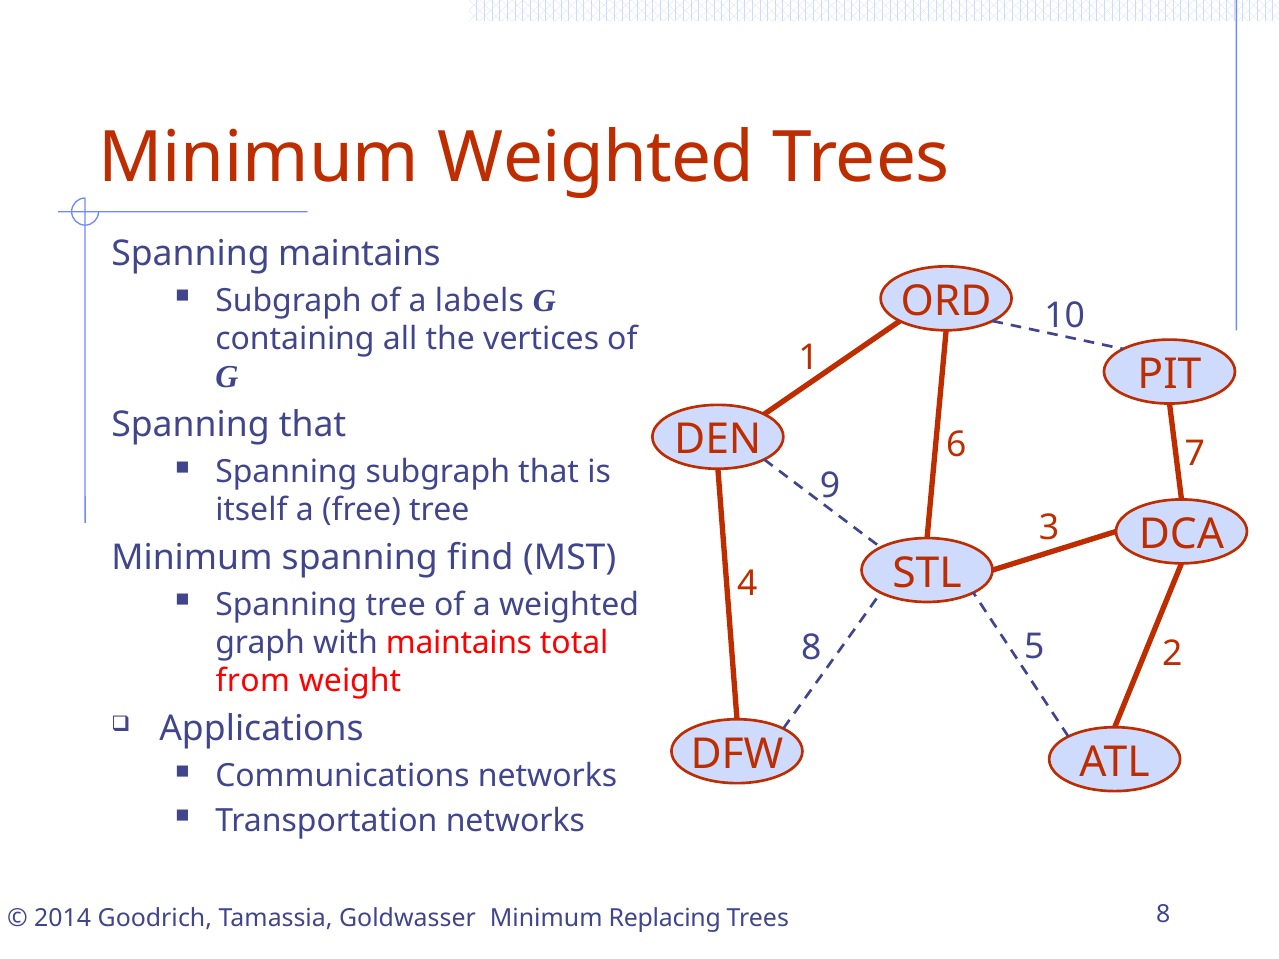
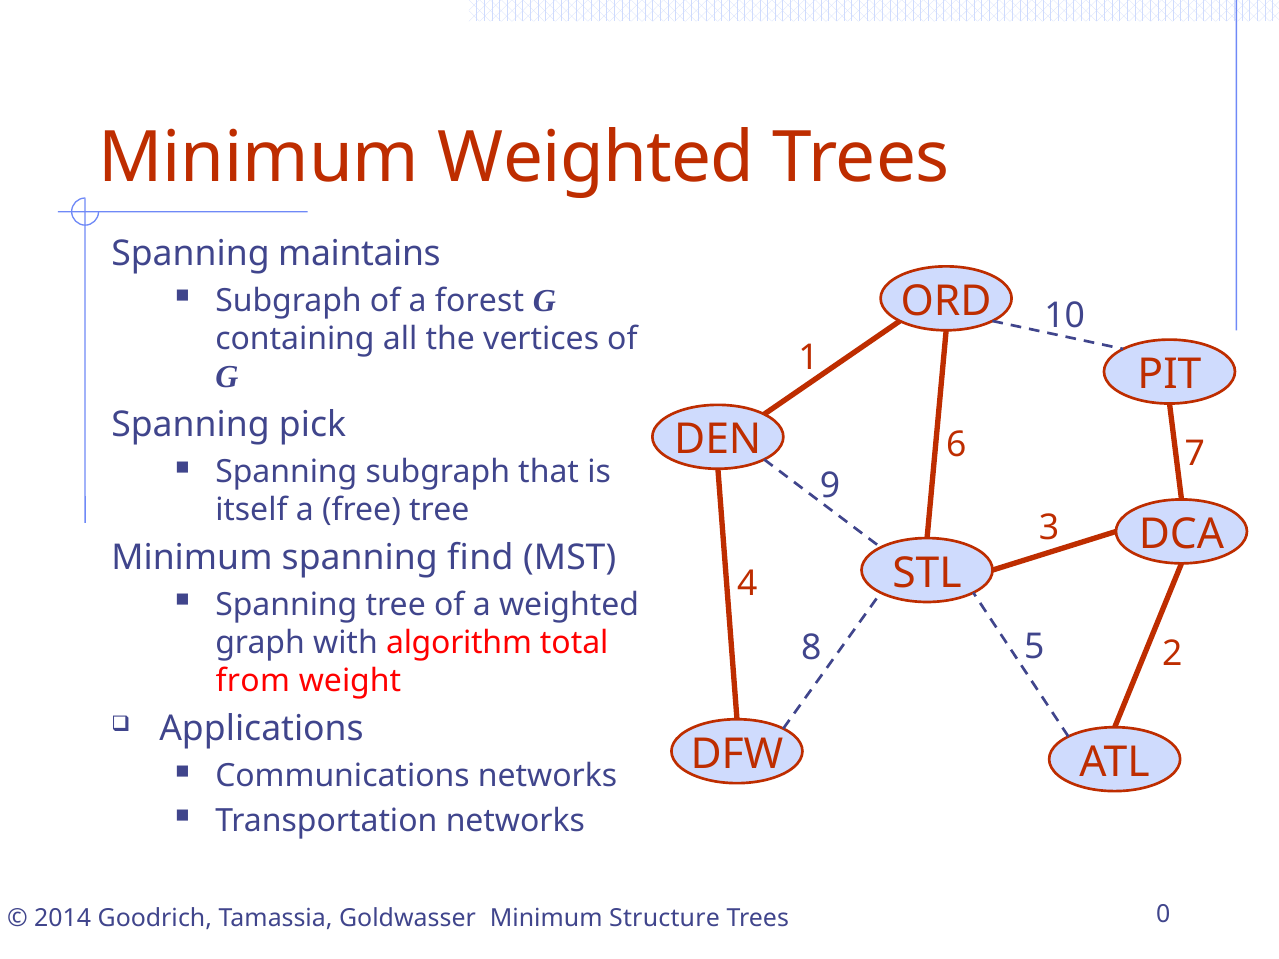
labels: labels -> forest (480, 301)
Spanning that: that -> pick (313, 425)
with maintains: maintains -> algorithm (459, 643)
Replacing: Replacing -> Structure (665, 918)
Trees 8: 8 -> 0 (1163, 914)
